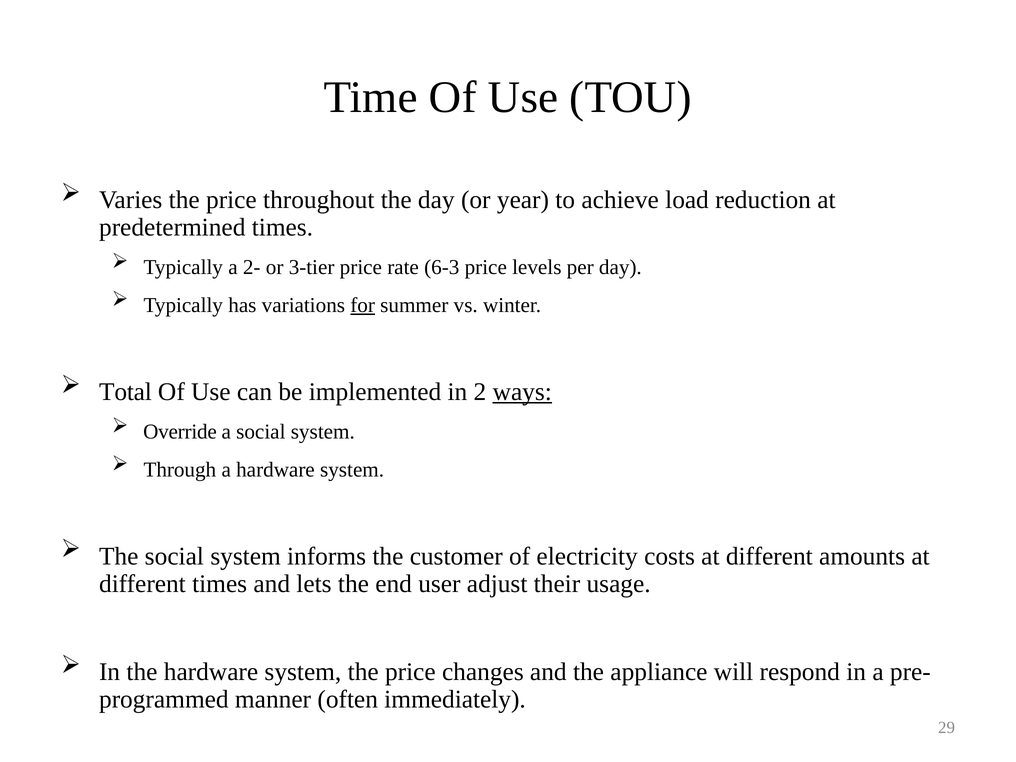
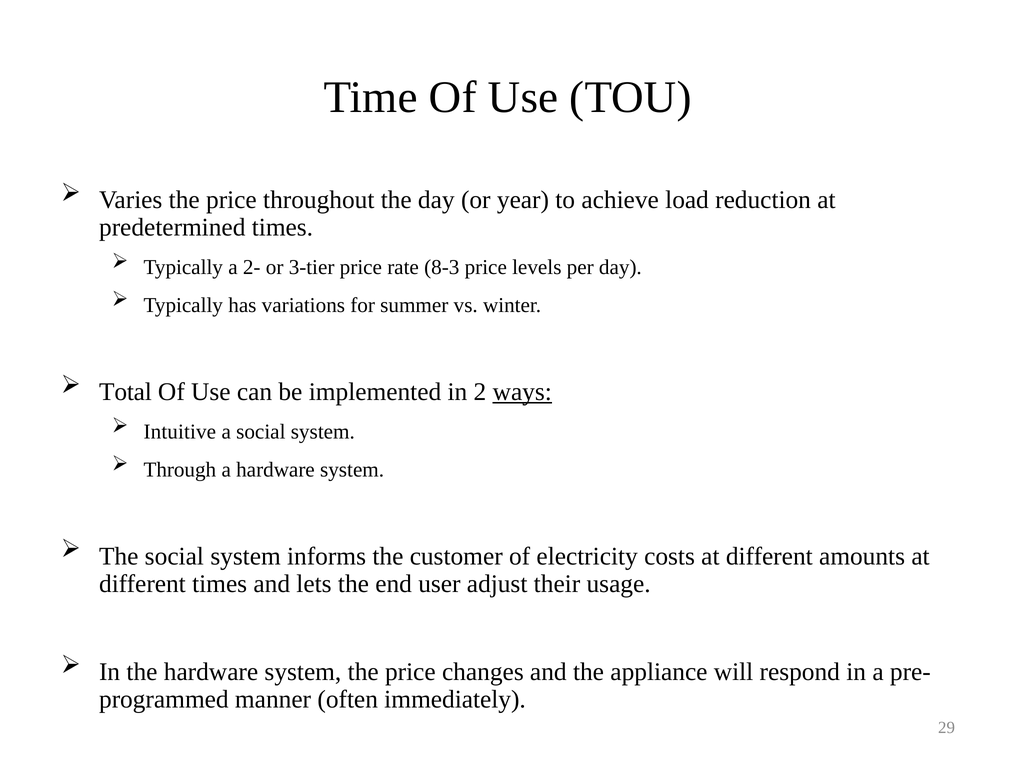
6-3: 6-3 -> 8-3 (442, 267)
for underline: present -> none (363, 305)
Override: Override -> Intuitive (180, 432)
